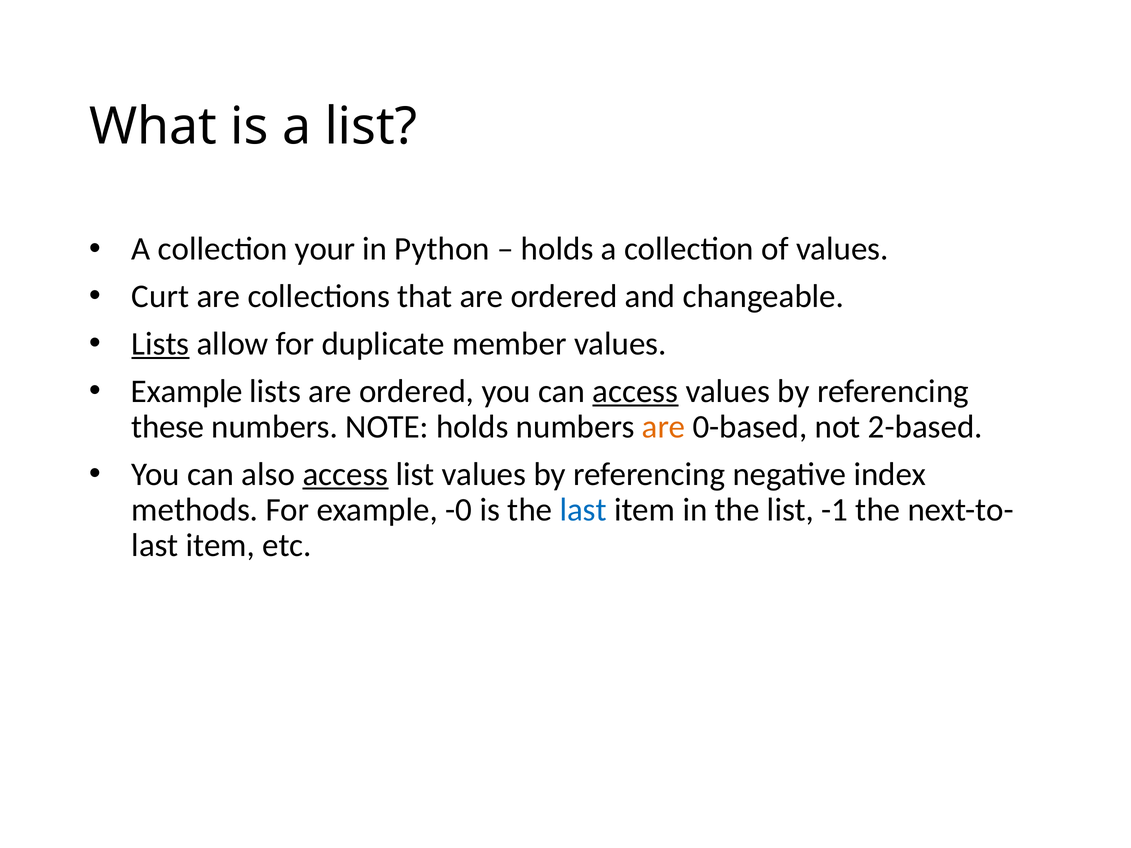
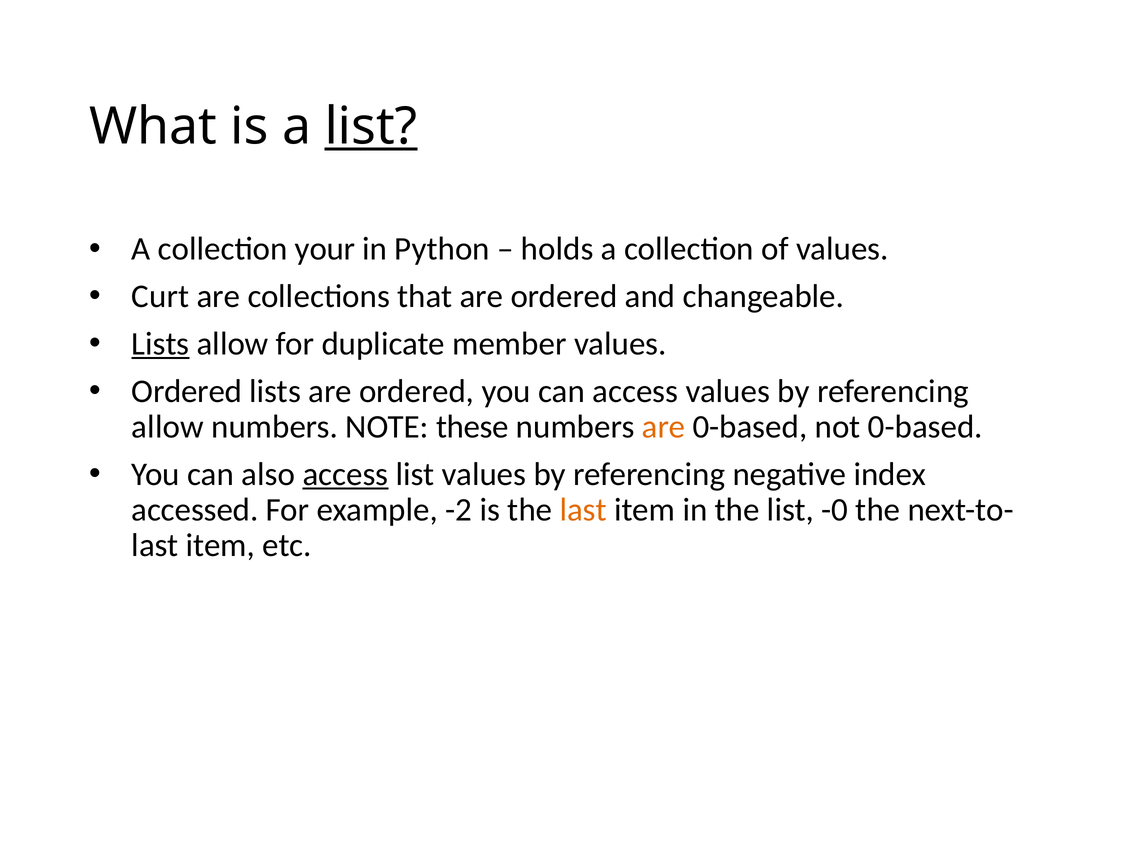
list underline: none -> present (371, 127)
Example: Example -> Ordered (187, 391)
access underline: present -> none (635, 391)
these: these -> allow (168, 427)
NOTE holds: holds -> these (472, 427)
not 2-based: 2-based -> 0-based (925, 427)
methods: methods -> accessed (195, 510)
-0: -0 -> -2 (459, 510)
last colour: blue -> orange (583, 510)
-1: -1 -> -0 (835, 510)
